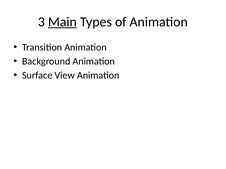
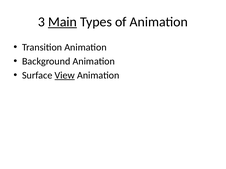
View underline: none -> present (65, 76)
